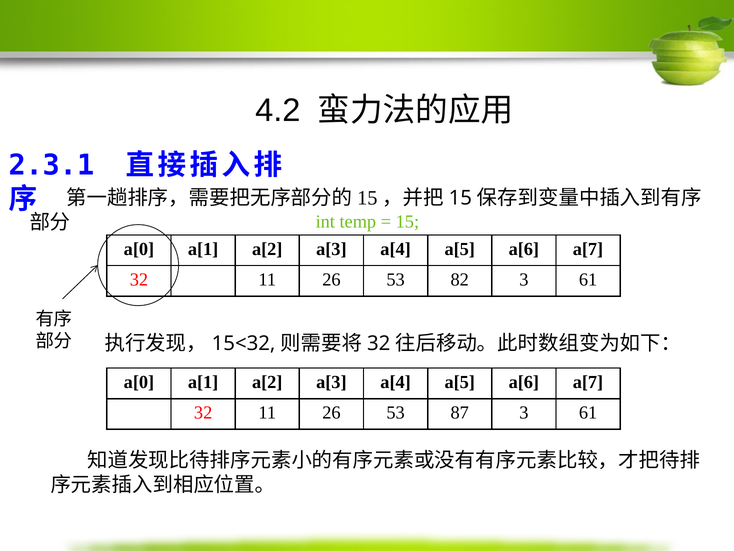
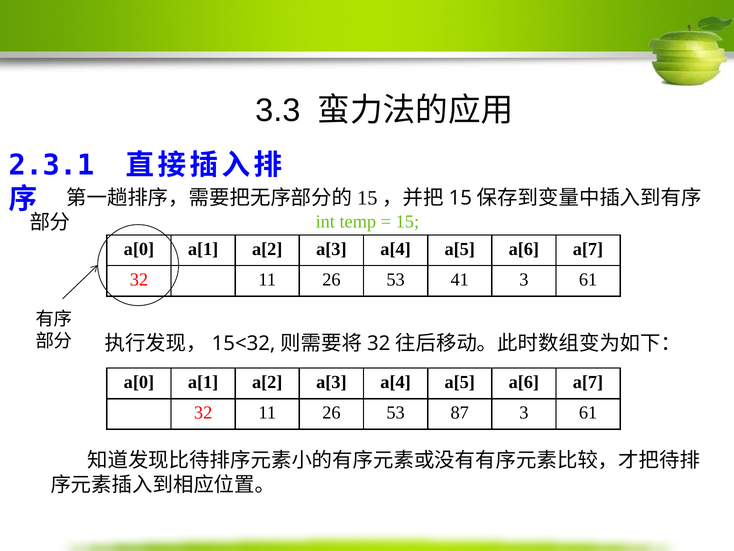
4.2: 4.2 -> 3.3 (278, 110)
82: 82 -> 41 (460, 279)
